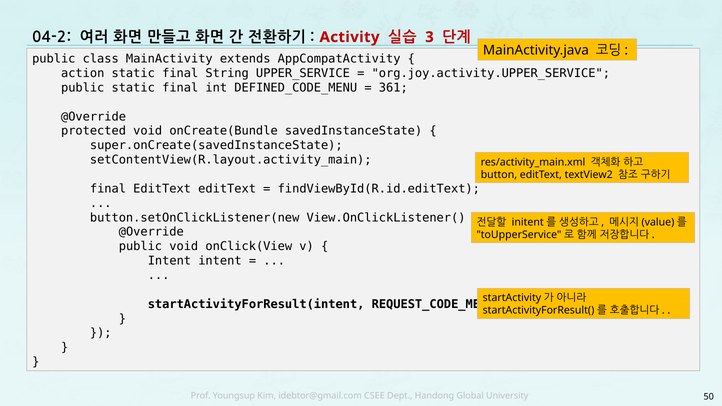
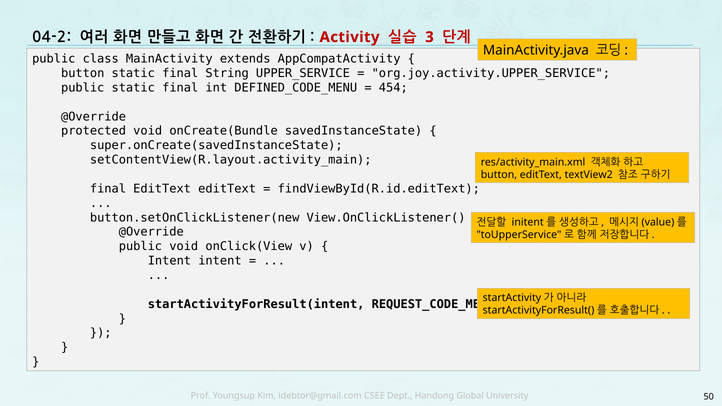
action: action -> button (83, 73)
361: 361 -> 454 (393, 88)
